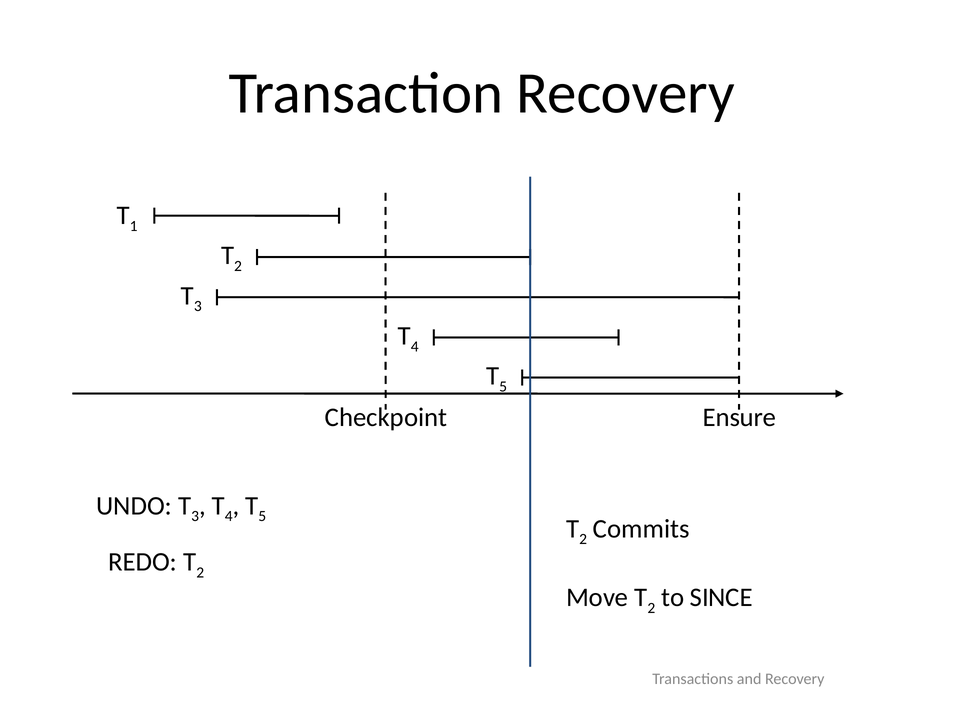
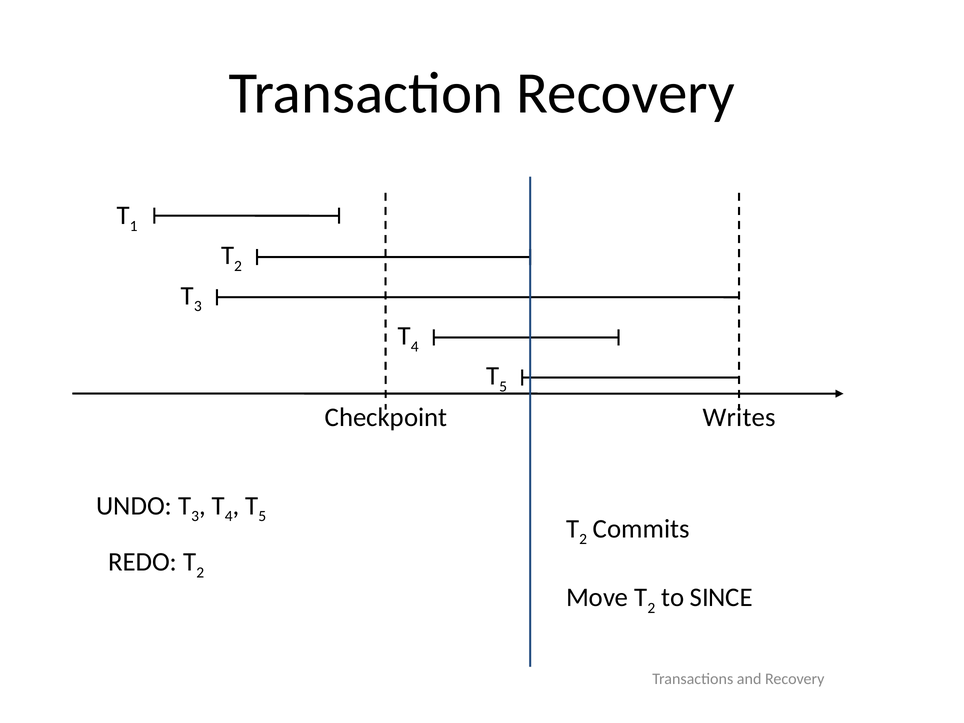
Ensure: Ensure -> Writes (739, 418)
